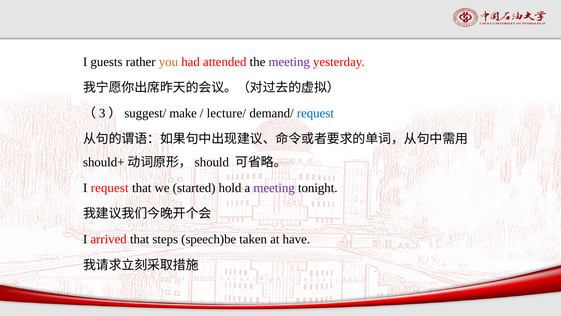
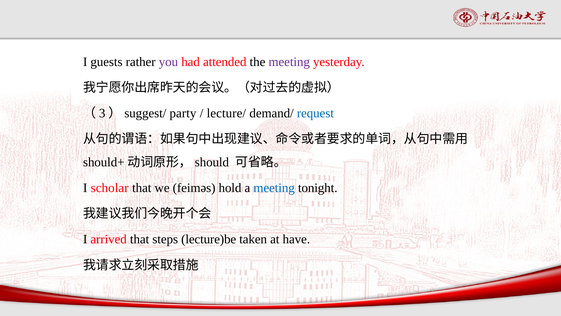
you colour: orange -> purple (168, 62)
make: make -> party (183, 113)
I request: request -> scholar (110, 188)
started: started -> feiməs (194, 188)
meeting colour: purple -> blue (274, 188)
speech)be: speech)be -> lecture)be (209, 239)
